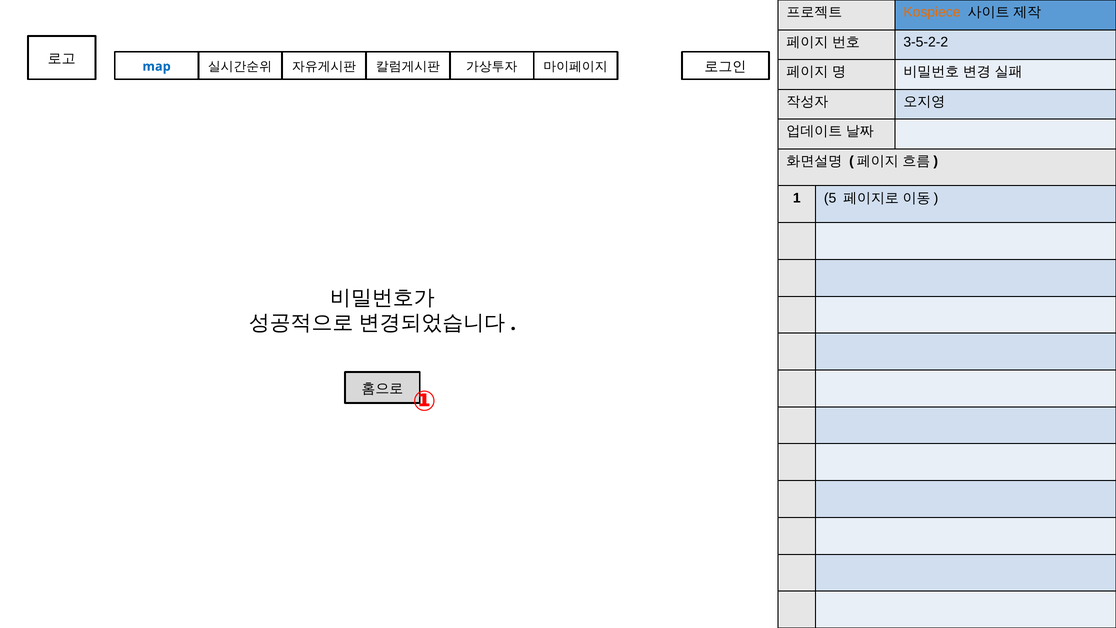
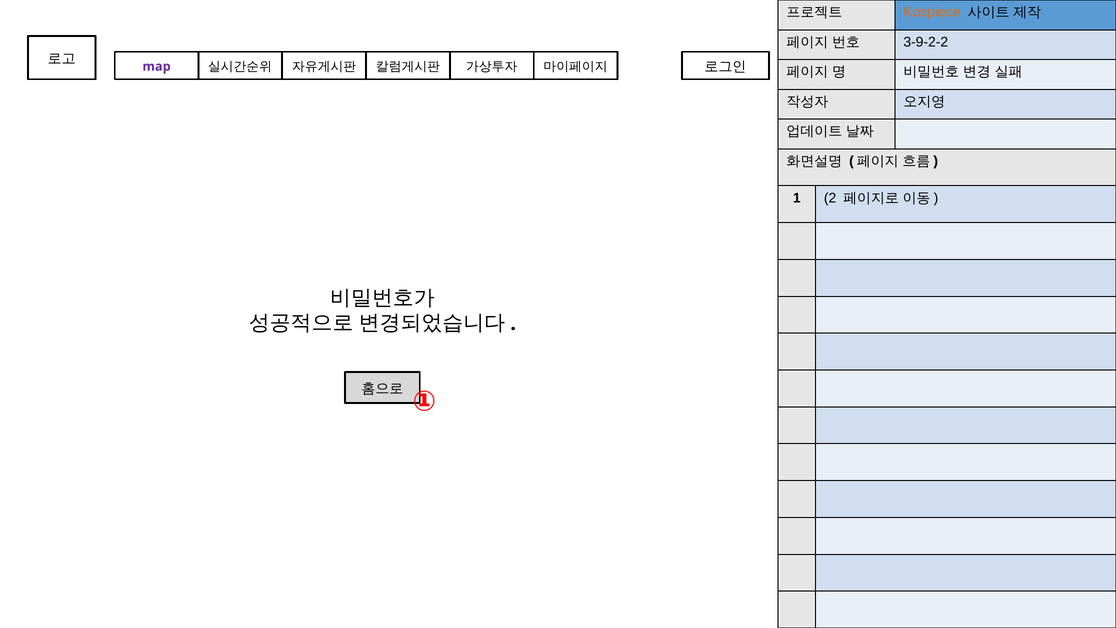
3-5-2-2: 3-5-2-2 -> 3-9-2-2 (926, 42)
map colour: blue -> purple (157, 66)
5: 5 -> 2 (830, 198)
